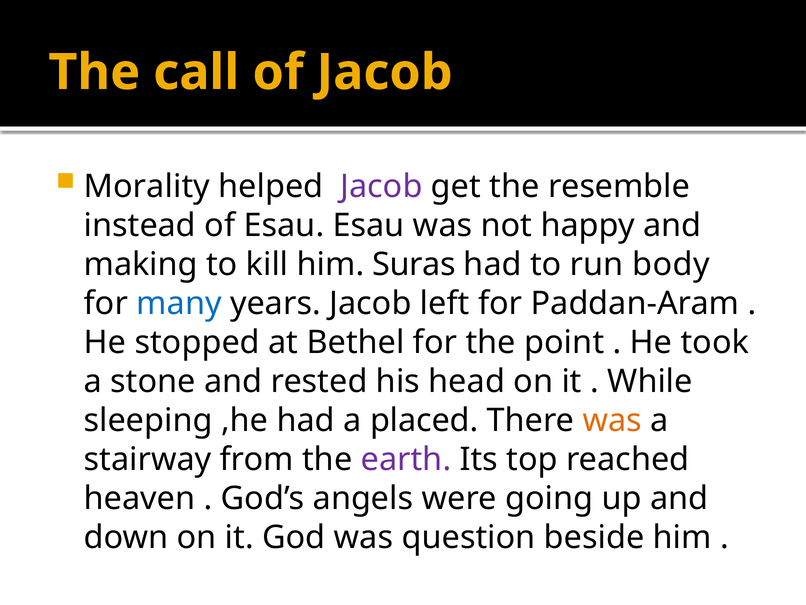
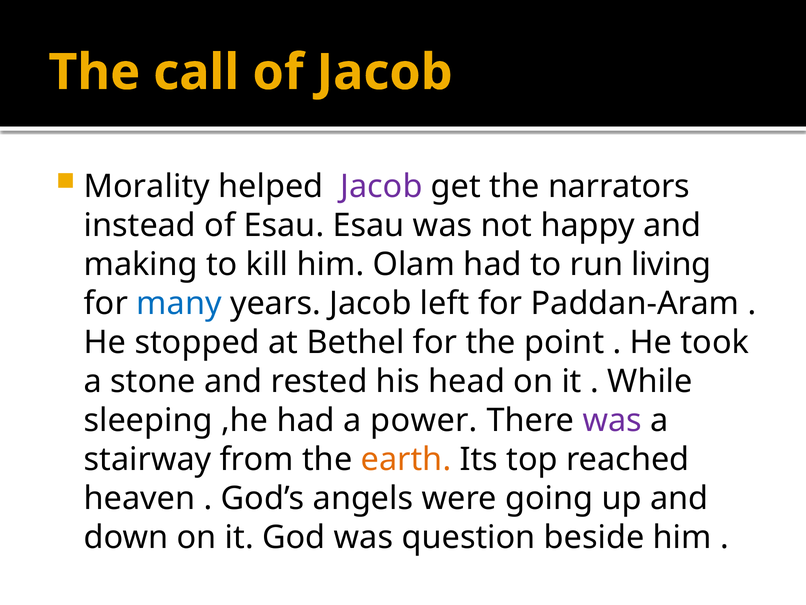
resemble: resemble -> narrators (619, 186)
Suras: Suras -> Olam (414, 264)
body: body -> living (671, 264)
placed: placed -> power (424, 420)
was colour: orange -> purple (612, 420)
earth colour: purple -> orange (406, 459)
